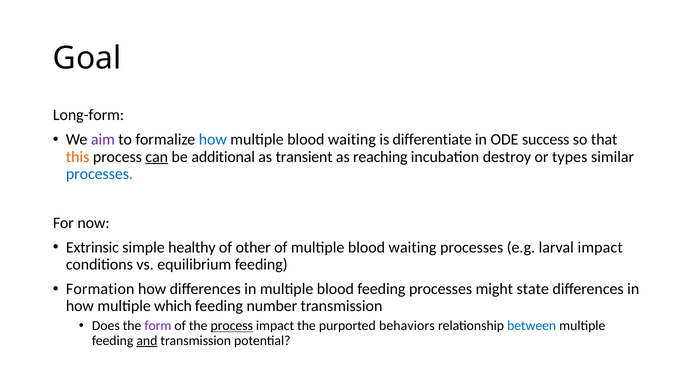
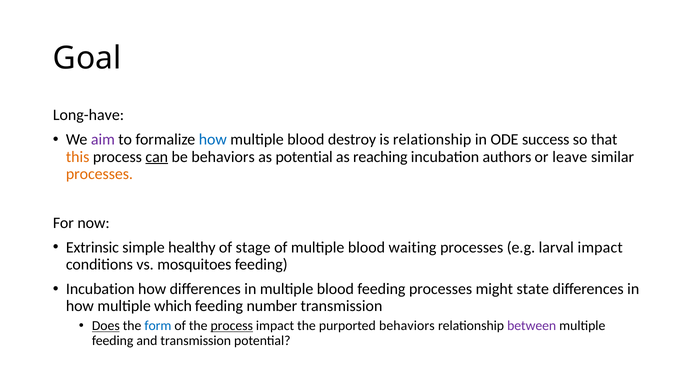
Long-form: Long-form -> Long-have (88, 115)
waiting: waiting -> destroy (352, 139)
is differentiate: differentiate -> relationship (432, 139)
be additional: additional -> behaviors (223, 157)
as transient: transient -> potential (304, 157)
destroy: destroy -> authors (507, 157)
types: types -> leave (570, 157)
processes colour: blue -> orange (99, 174)
other: other -> stage (253, 247)
equilibrium: equilibrium -> mosquitoes (194, 264)
Formation: Formation -> Incubation (100, 289)
Does underline: none -> present (106, 325)
form colour: purple -> blue (158, 325)
between colour: blue -> purple (532, 325)
and underline: present -> none (147, 340)
